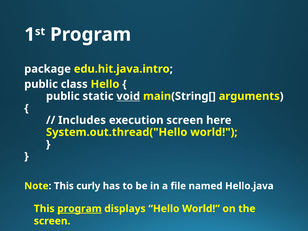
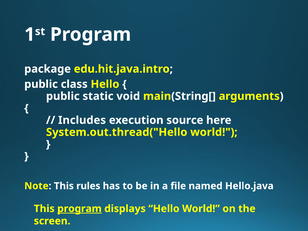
void underline: present -> none (128, 96)
execution screen: screen -> source (185, 120)
curly: curly -> rules (88, 186)
